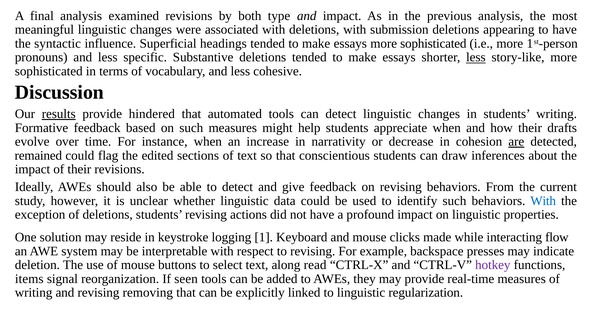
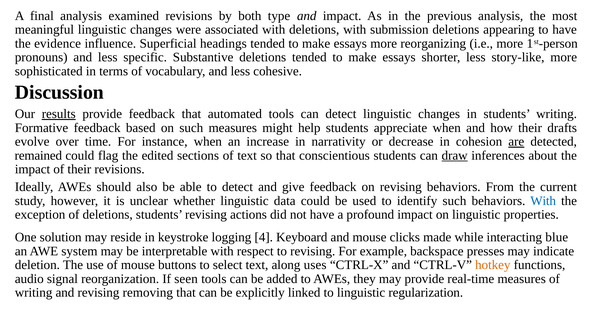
syntactic: syntactic -> evidence (58, 44)
essays more sophisticated: sophisticated -> reorganizing (433, 44)
less underline: present -> none (476, 57)
provide hindered: hindered -> feedback (152, 114)
draw underline: none -> present (455, 155)
1: 1 -> 4 (264, 237)
flow: flow -> blue (557, 237)
read: read -> uses (315, 265)
hotkey colour: purple -> orange (493, 265)
items: items -> audio (29, 279)
